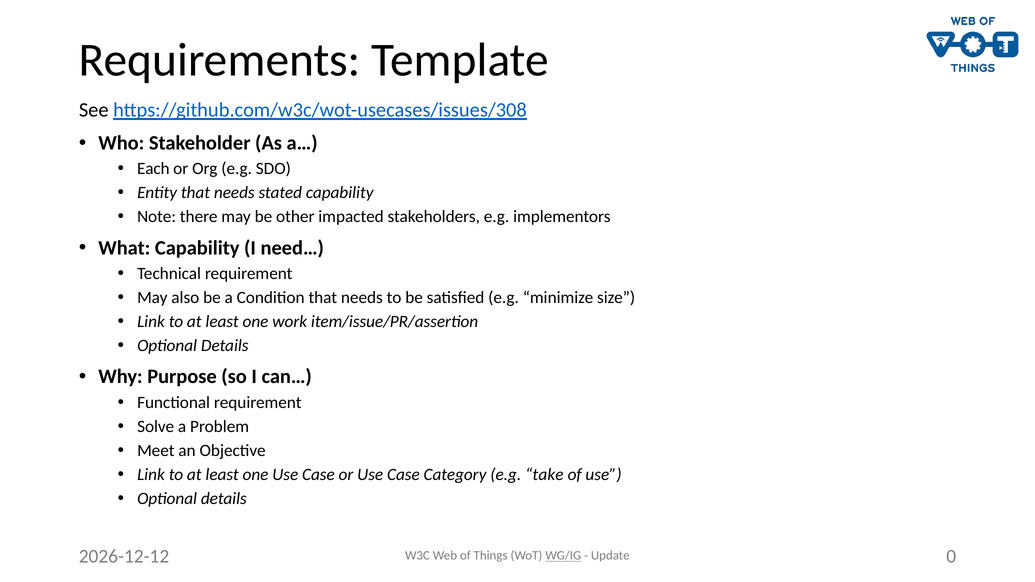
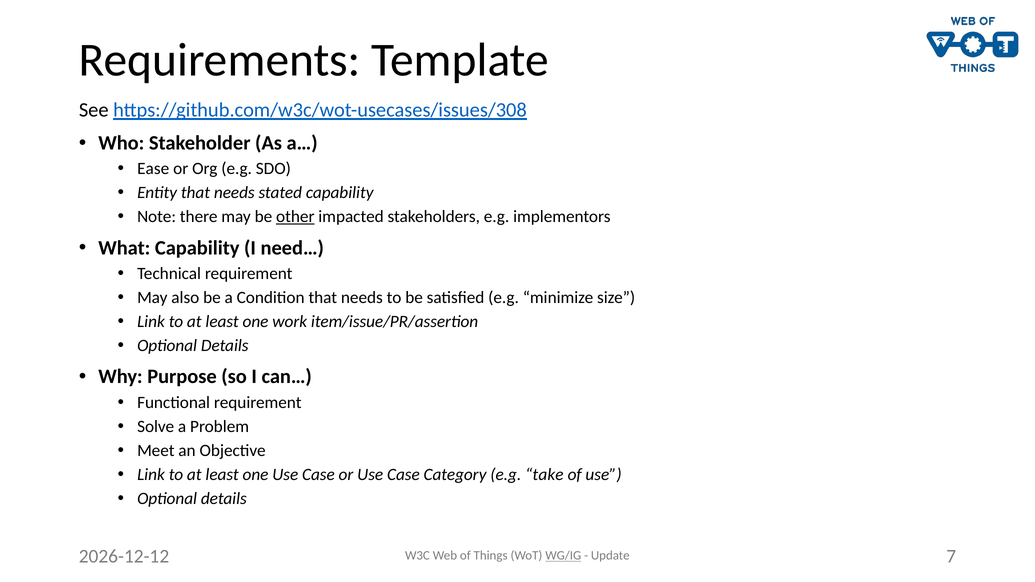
Each: Each -> Ease (153, 169)
other underline: none -> present (295, 217)
0: 0 -> 7 (951, 556)
